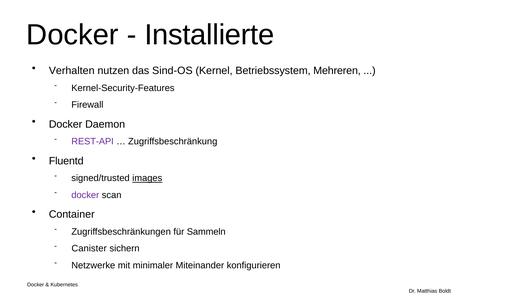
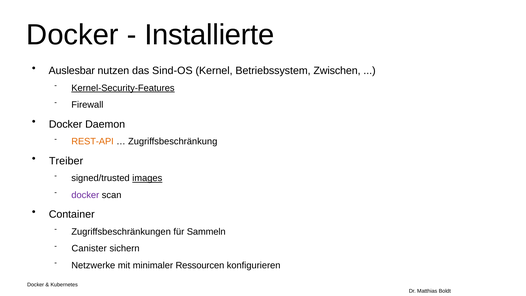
Verhalten: Verhalten -> Auslesbar (72, 71)
Mehreren: Mehreren -> Zwischen (337, 71)
Kernel-Security-Features underline: none -> present (123, 88)
REST-API colour: purple -> orange (93, 141)
Fluentd: Fluentd -> Treiber (66, 161)
Miteinander: Miteinander -> Ressourcen (200, 265)
